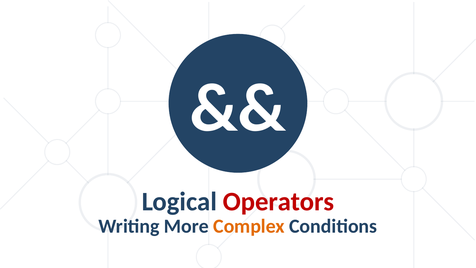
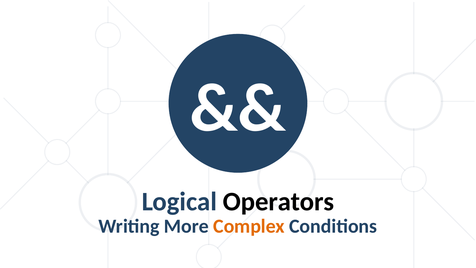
Operators colour: red -> black (279, 201)
